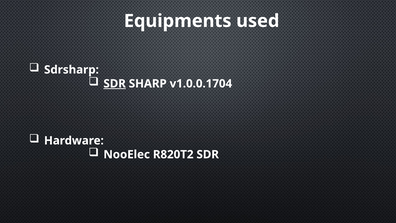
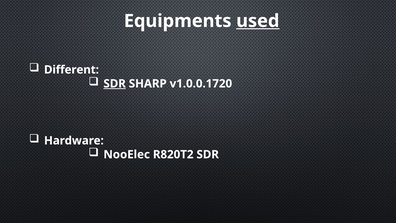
used underline: none -> present (258, 21)
Sdrsharp: Sdrsharp -> Different (71, 70)
v1.0.0.1704: v1.0.0.1704 -> v1.0.0.1720 (201, 84)
